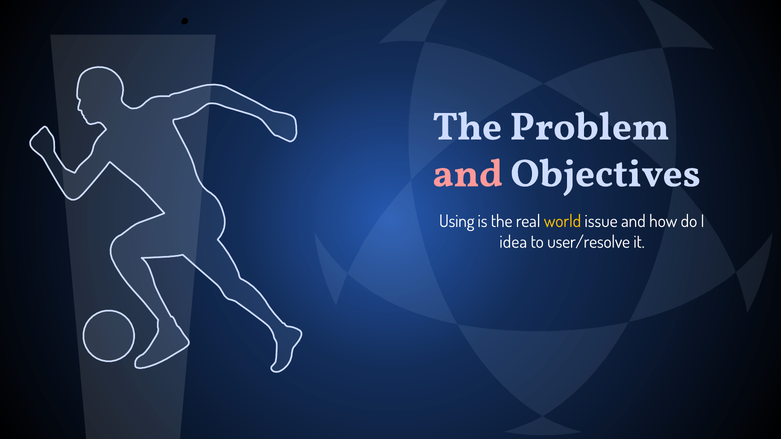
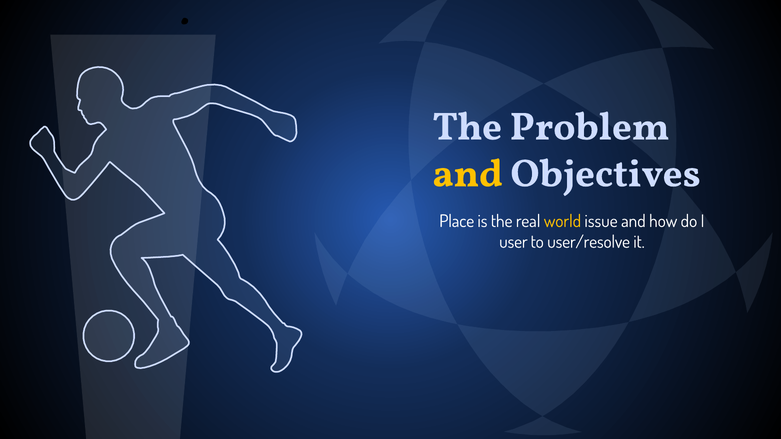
and colour: pink -> yellow (468, 174)
Using: Using -> Place (457, 221)
idea: idea -> user (513, 242)
